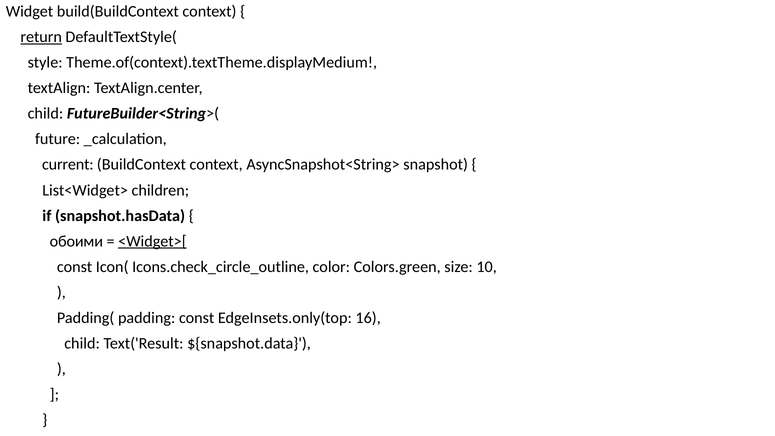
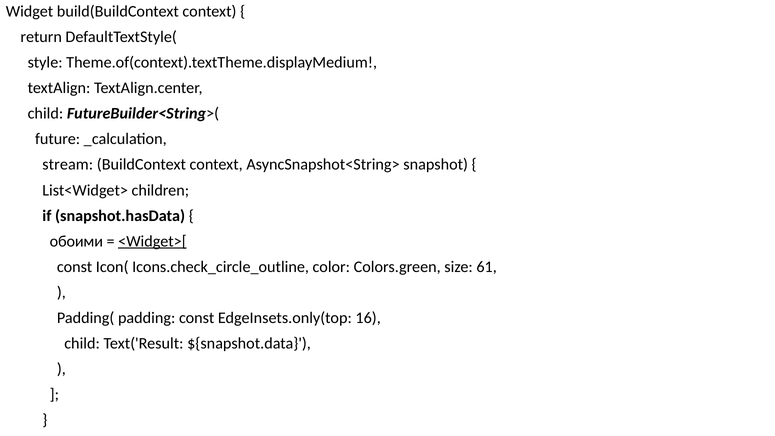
return underline: present -> none (41, 37)
current: current -> stream (68, 165)
10: 10 -> 61 (487, 267)
